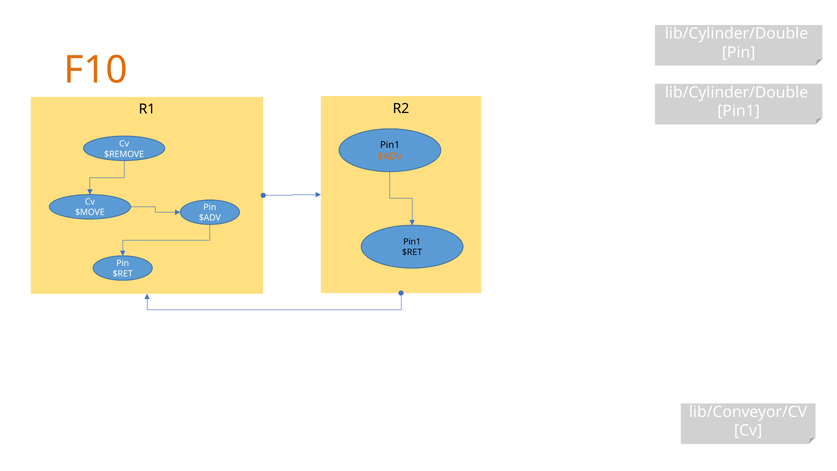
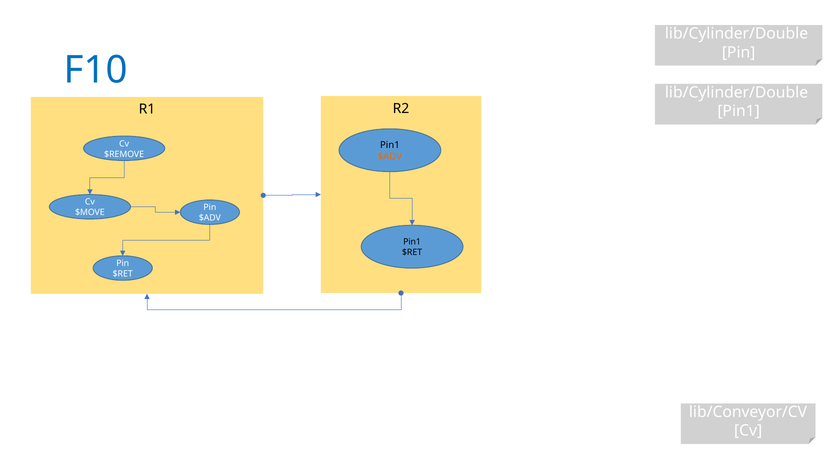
F10 colour: orange -> blue (96, 70)
